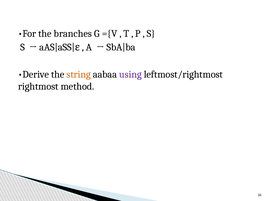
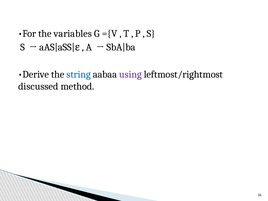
branches: branches -> variables (73, 34)
string colour: orange -> blue (79, 74)
rightmost: rightmost -> discussed (38, 86)
